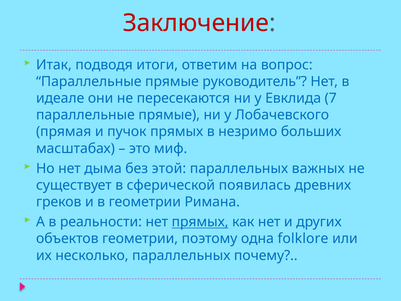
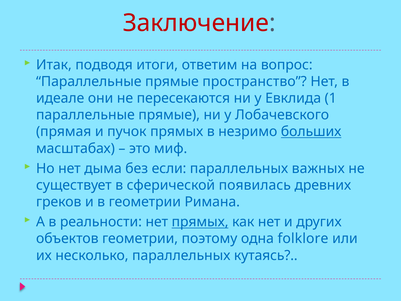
руководитель: руководитель -> пространство (255, 81)
7: 7 -> 1 (331, 98)
больших underline: none -> present (311, 132)
этой: этой -> если (169, 168)
почему: почему -> кутаясь (266, 255)
